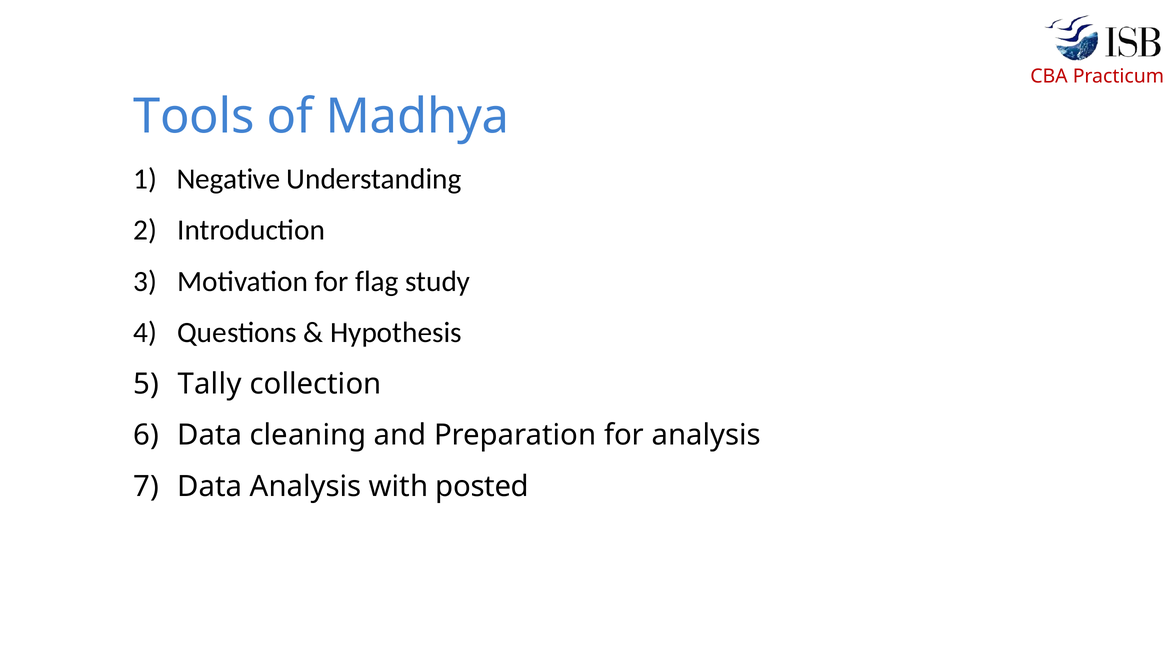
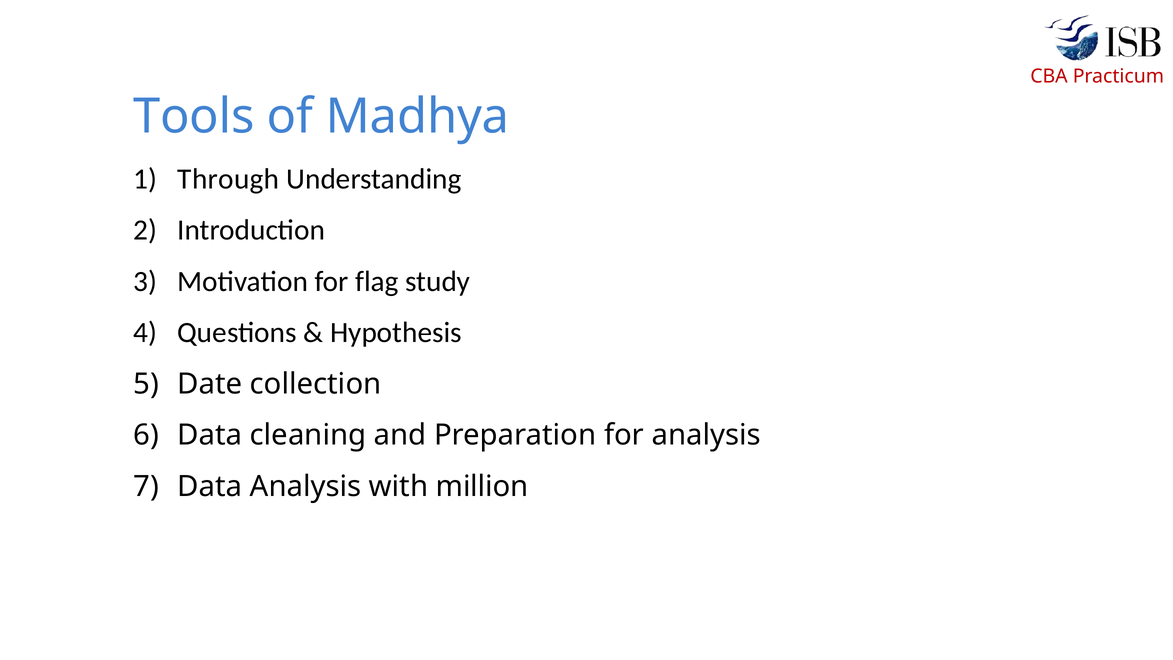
Negative: Negative -> Through (228, 179)
Tally: Tally -> Date (210, 384)
posted: posted -> million (482, 486)
